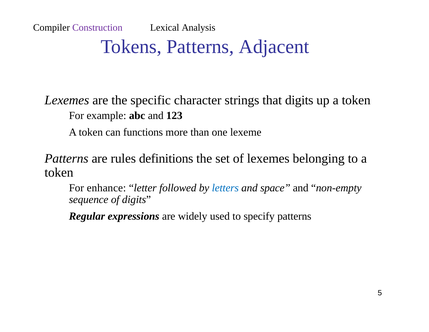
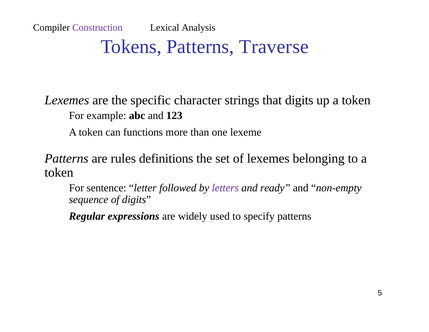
Adjacent: Adjacent -> Traverse (274, 47)
enhance: enhance -> sentence (106, 188)
letters colour: blue -> purple (225, 188)
space: space -> ready (275, 188)
